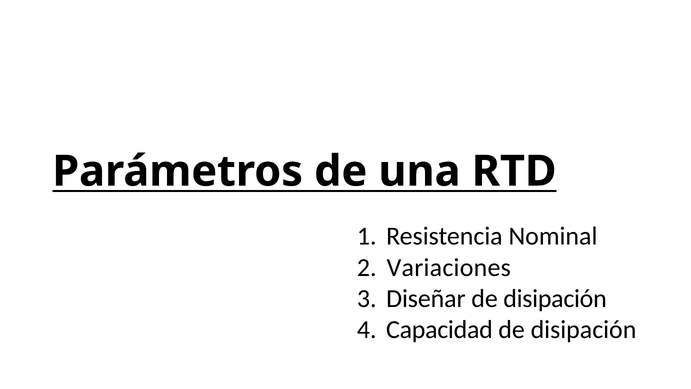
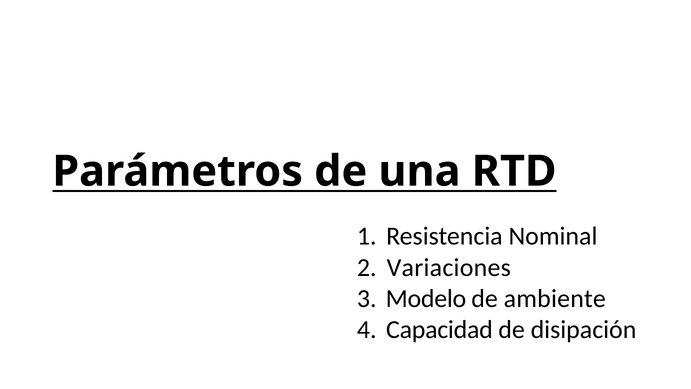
Diseñar: Diseñar -> Modelo (426, 298)
disipación: disipación -> ambiente (555, 298)
